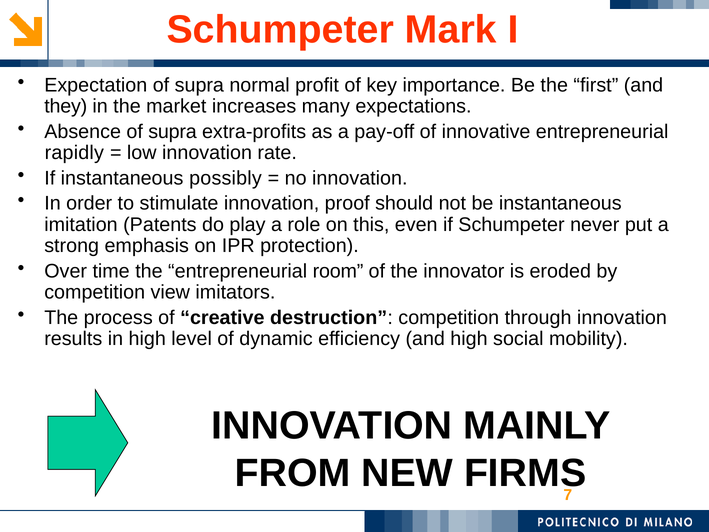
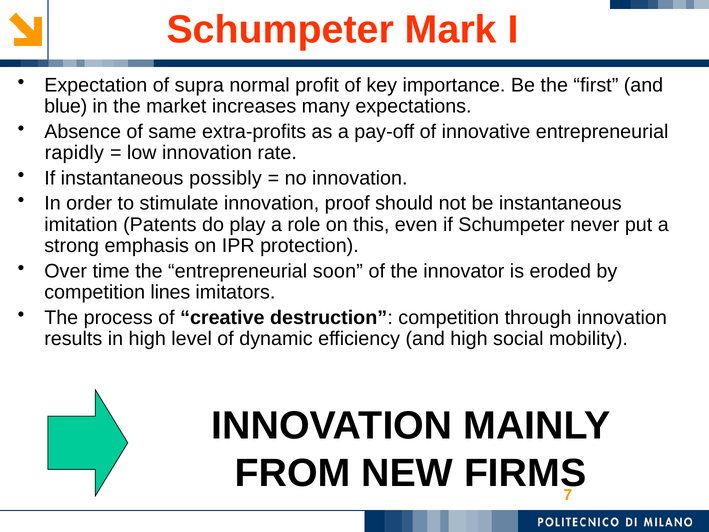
they: they -> blue (66, 106)
Absence of supra: supra -> same (172, 131)
room: room -> soon (338, 271)
view: view -> lines (170, 292)
